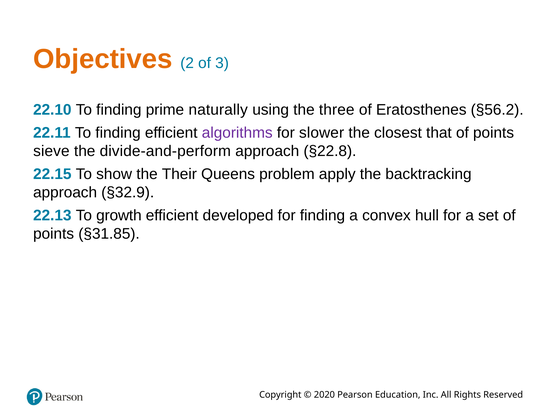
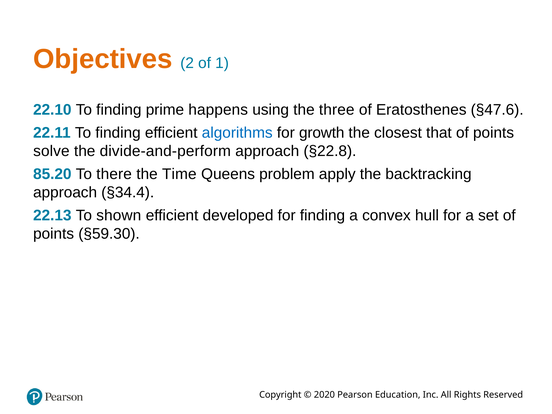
3: 3 -> 1 (222, 63)
naturally: naturally -> happens (218, 110)
§56.2: §56.2 -> §47.6 (497, 110)
algorithms colour: purple -> blue (237, 133)
slower: slower -> growth (322, 133)
sieve: sieve -> solve (51, 151)
22.15: 22.15 -> 85.20 (52, 174)
show: show -> there (114, 174)
Their: Their -> Time (179, 174)
§32.9: §32.9 -> §34.4 (128, 193)
growth: growth -> shown (119, 216)
§31.85: §31.85 -> §59.30 (109, 234)
